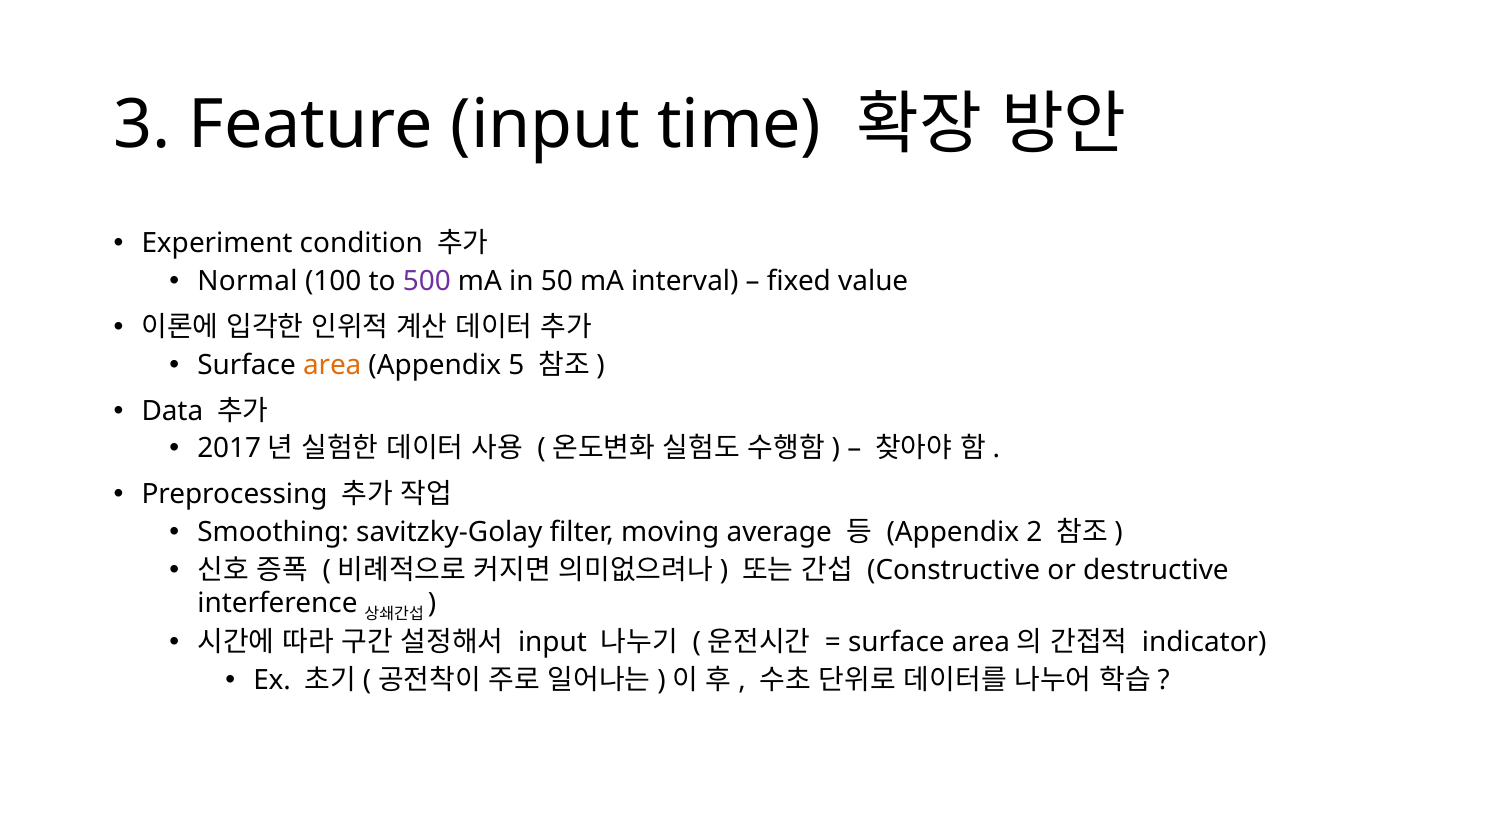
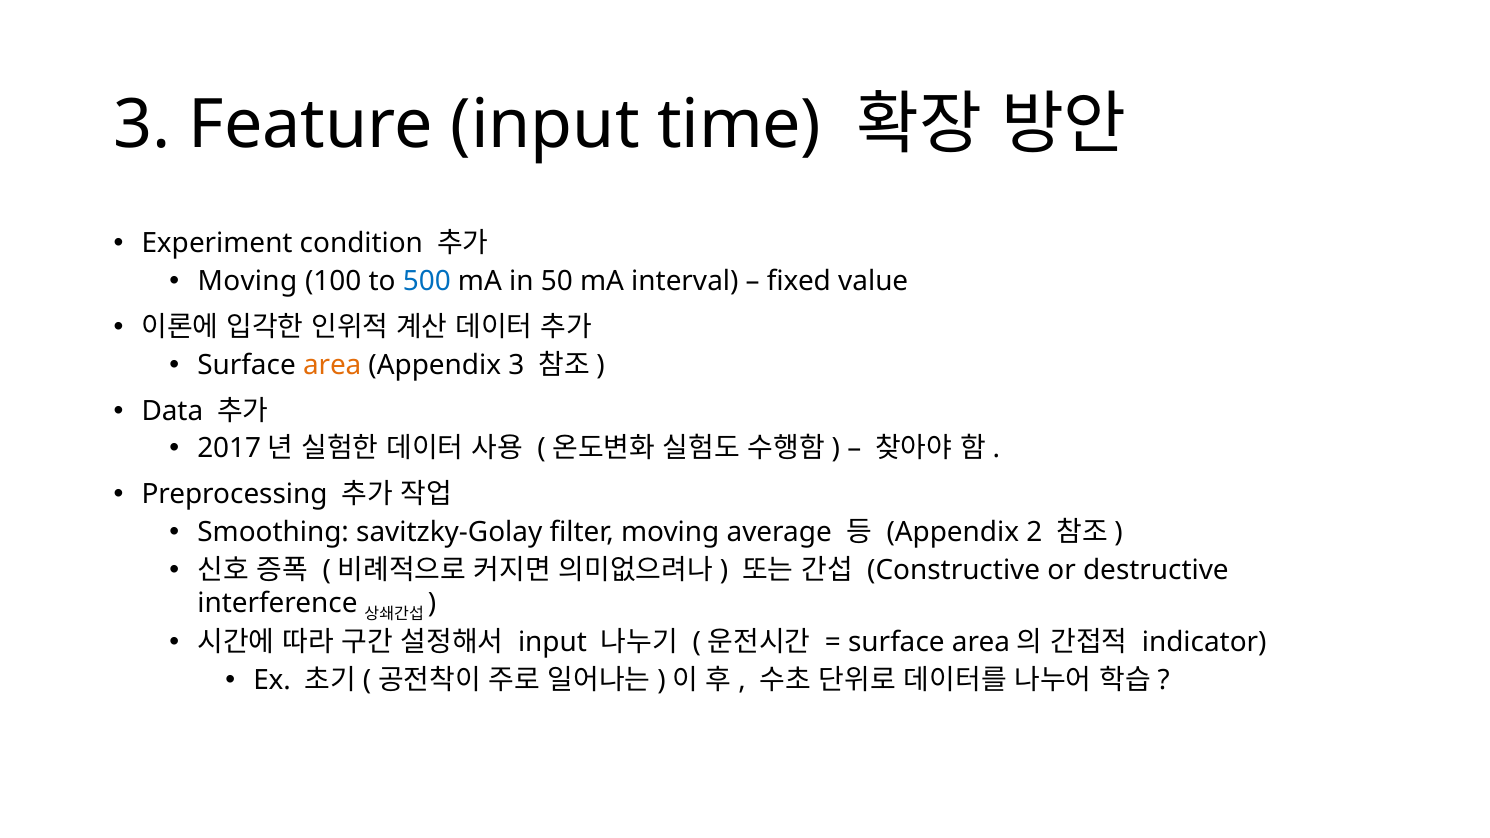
Normal: Normal -> Moving (247, 282)
500 colour: purple -> blue (427, 282)
Appendix 5: 5 -> 3 (516, 365)
